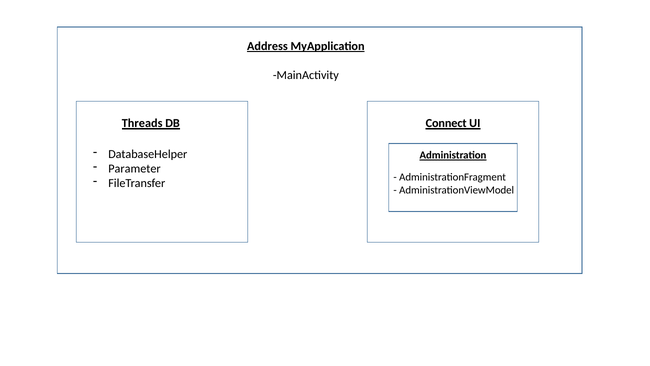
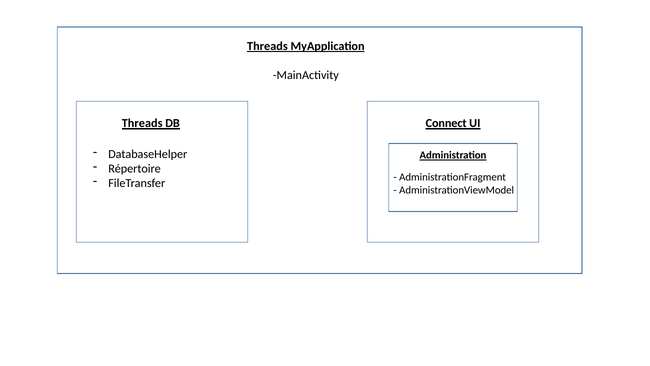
Address: Address -> Threads (267, 46)
Parameter: Parameter -> Répertoire (135, 168)
